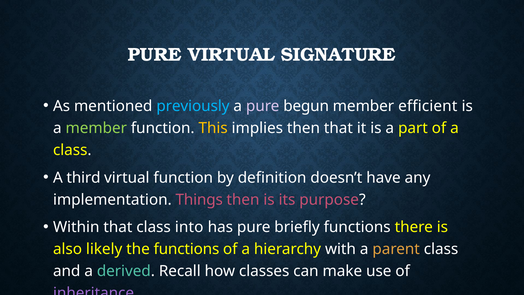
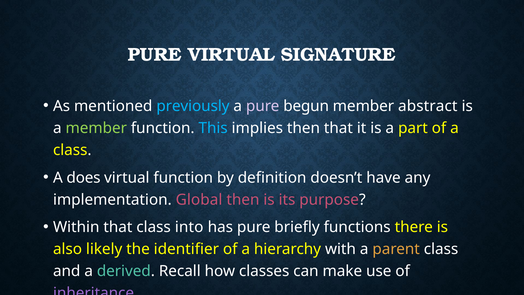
efficient: efficient -> abstract (428, 106)
This colour: yellow -> light blue (213, 128)
third: third -> does (84, 177)
Things: Things -> Global (199, 199)
the functions: functions -> identifier (186, 249)
